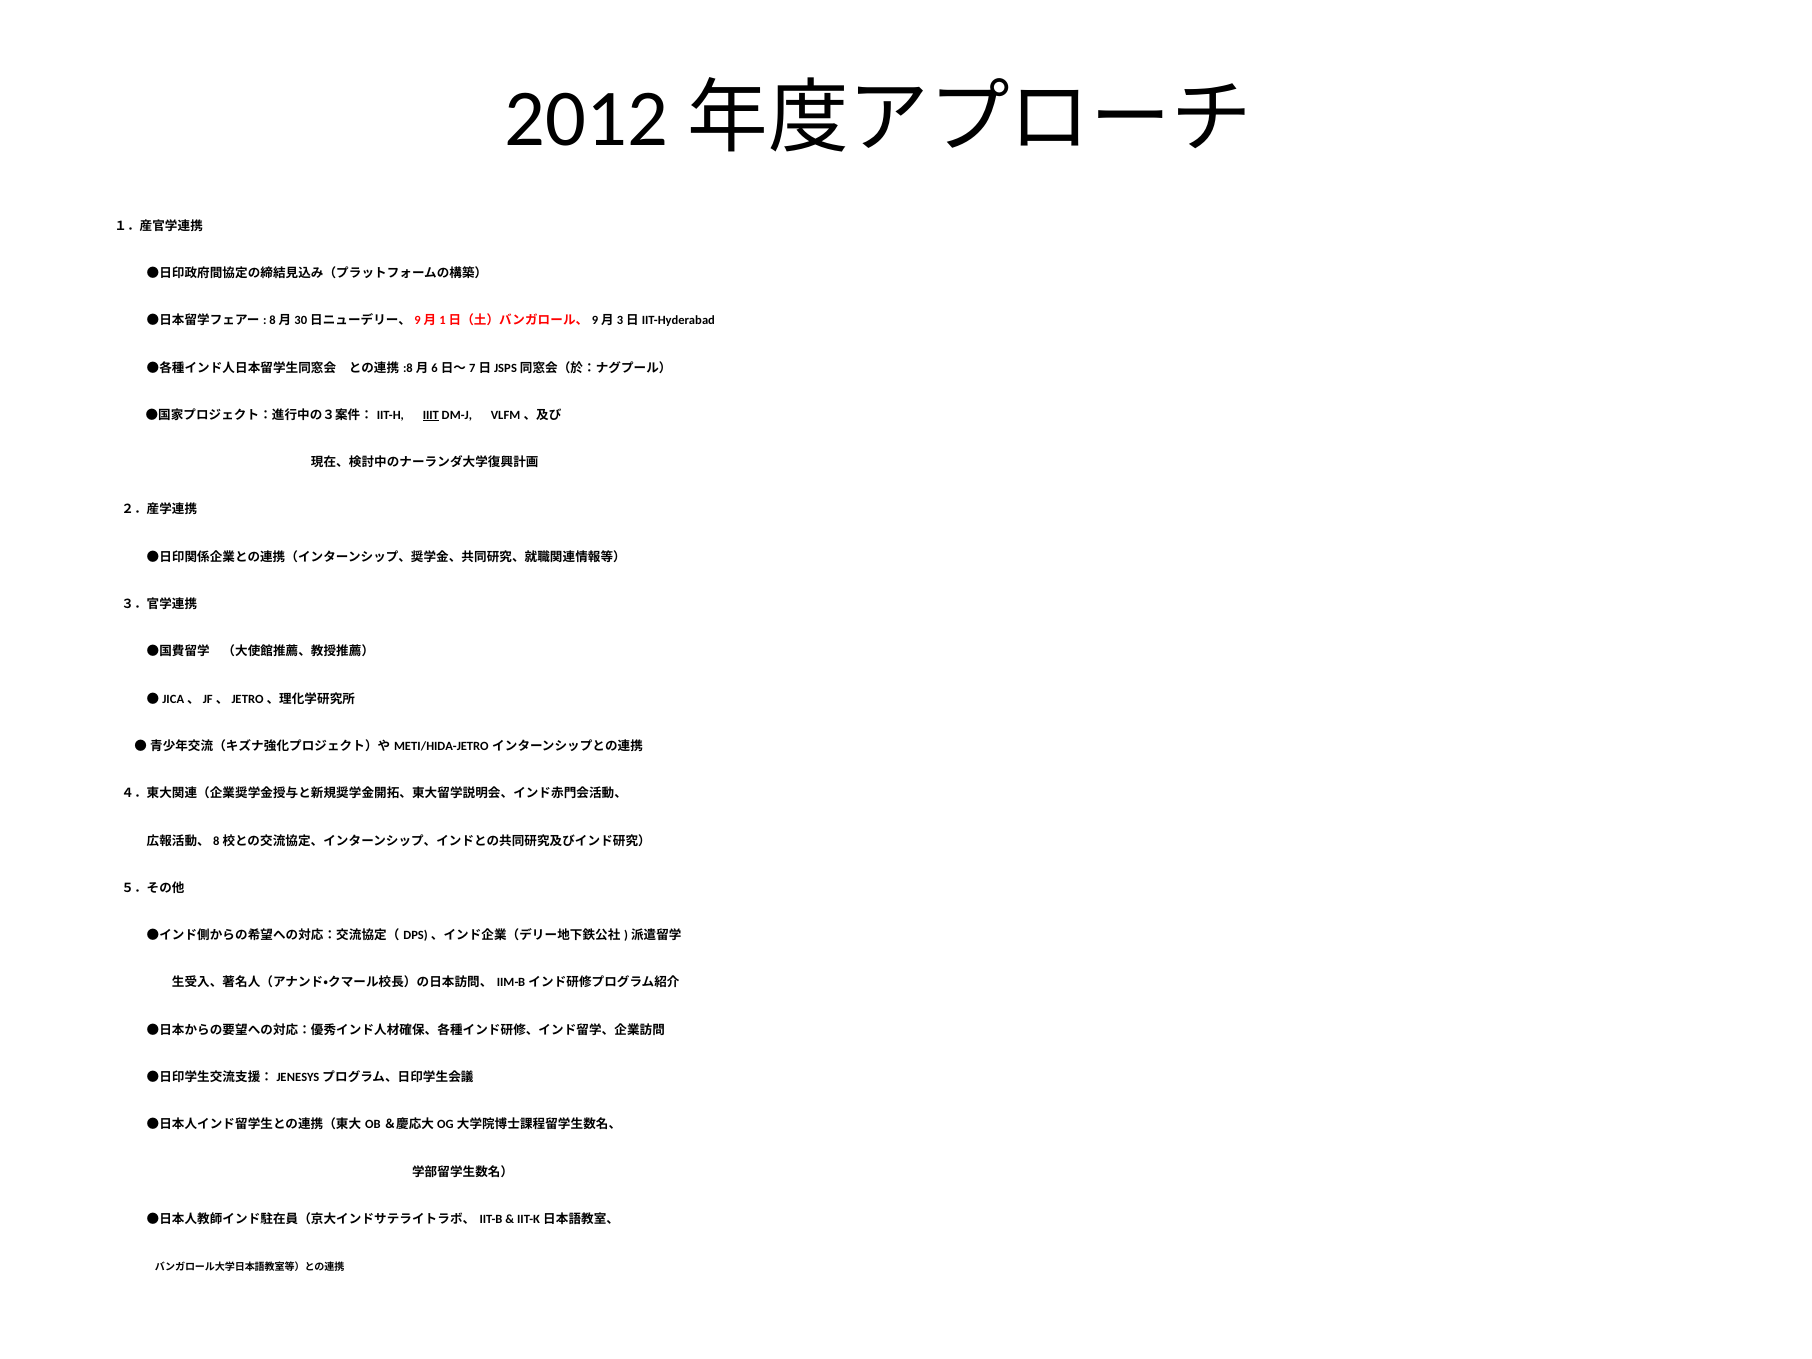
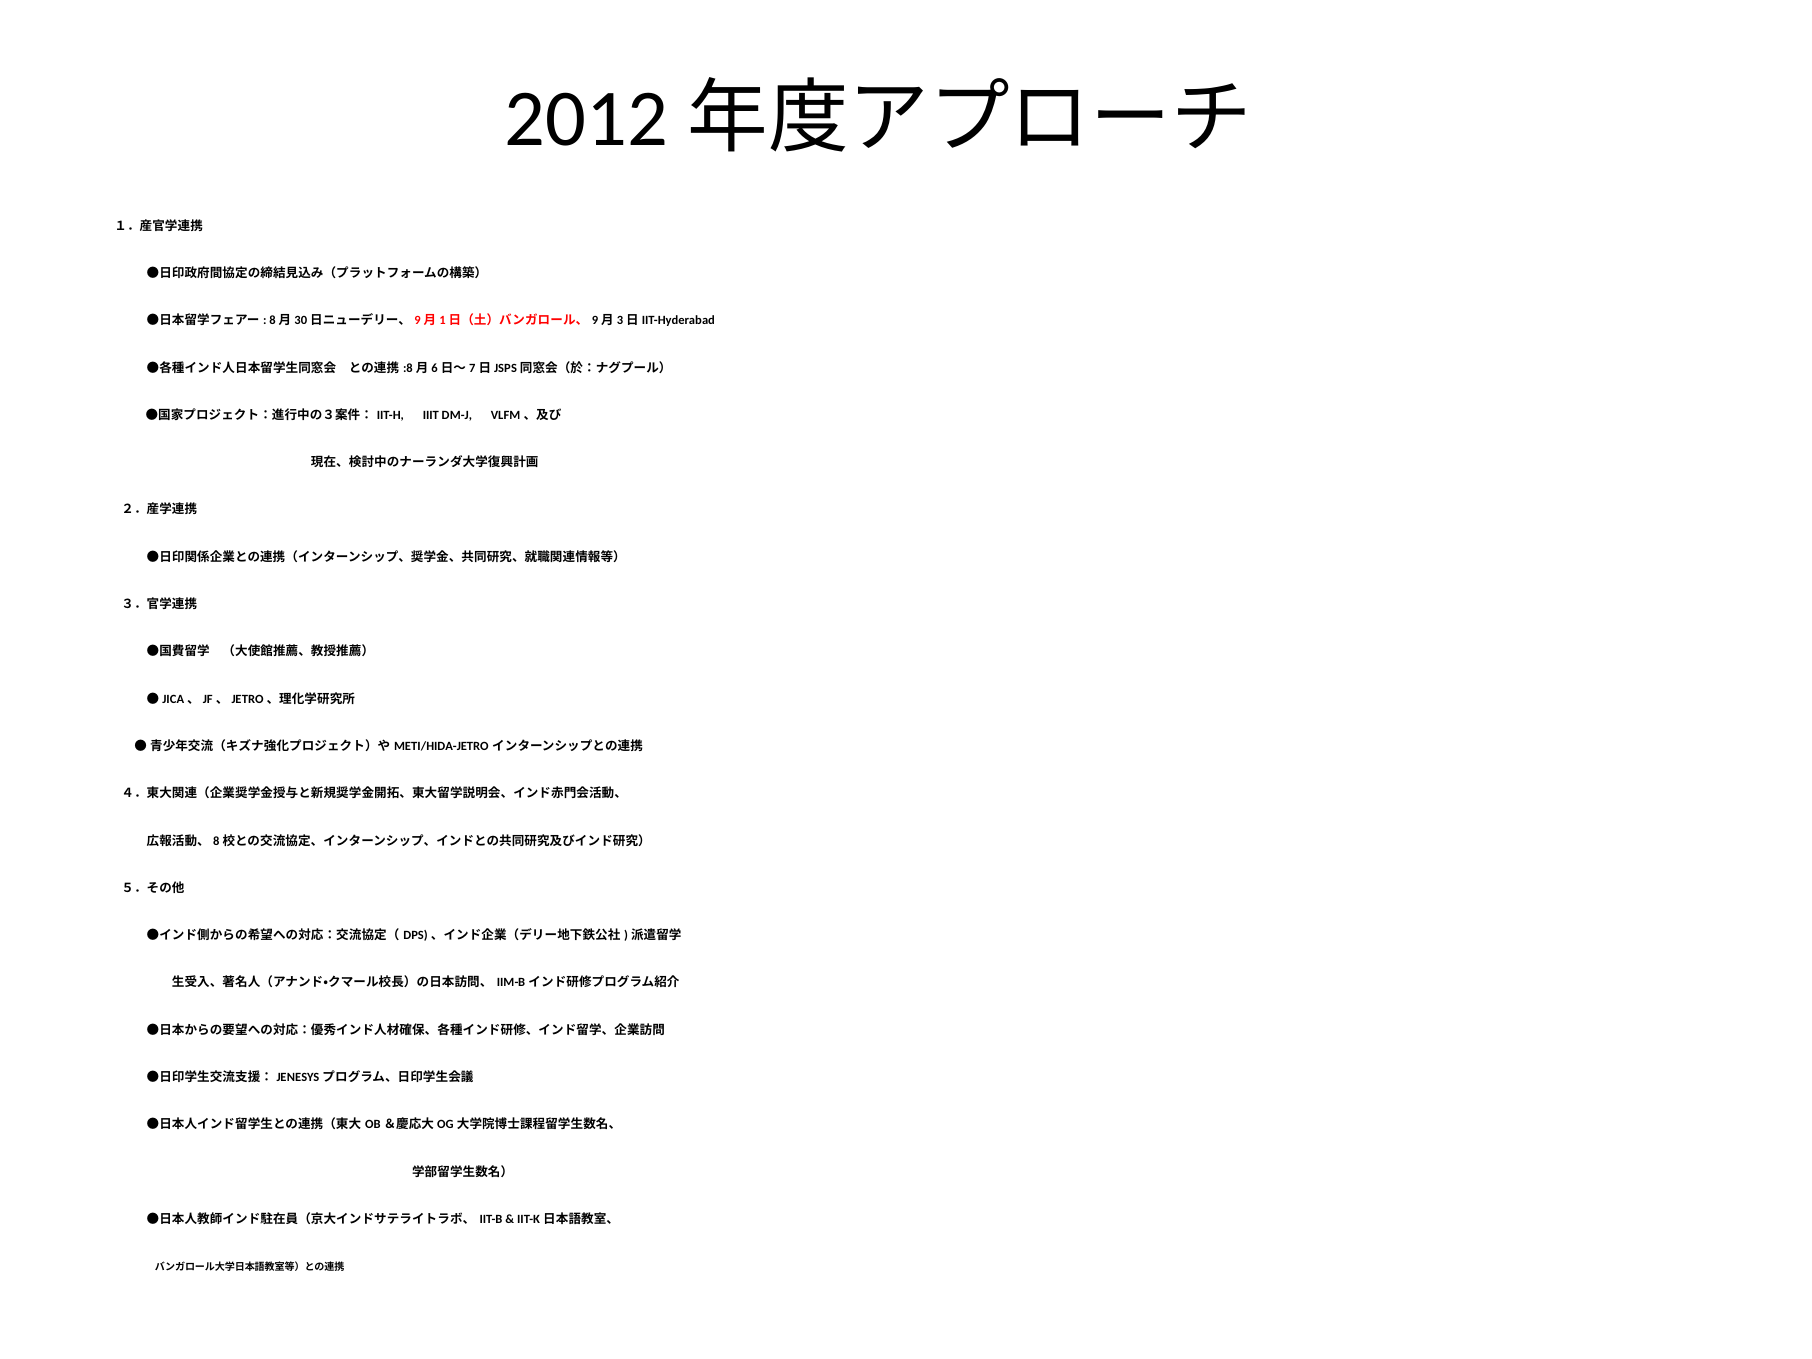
IIIT underline: present -> none (431, 415)
